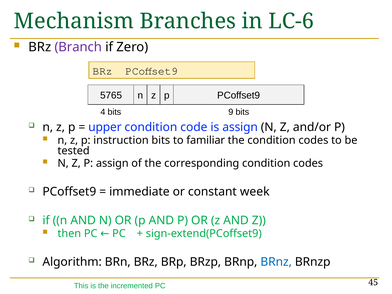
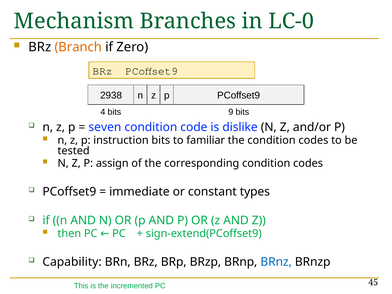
LC-6: LC-6 -> LC-0 (291, 21)
Branch colour: purple -> orange (78, 47)
5765: 5765 -> 2938 (111, 95)
upper: upper -> seven (105, 127)
is assign: assign -> dislike (240, 127)
week: week -> types (255, 192)
Algorithm: Algorithm -> Capability (72, 262)
